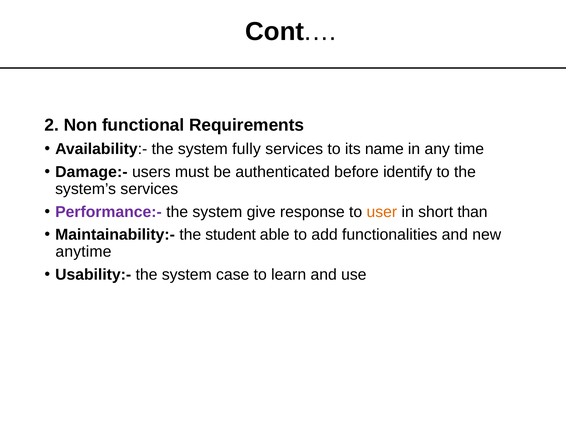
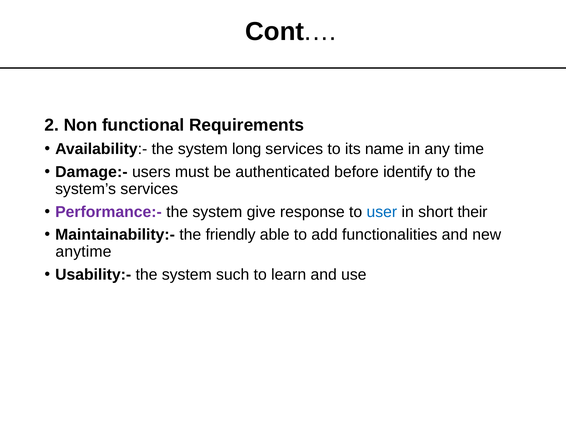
fully: fully -> long (247, 149)
user colour: orange -> blue (382, 212)
than: than -> their (472, 212)
student: student -> friendly (231, 234)
case: case -> such (233, 274)
